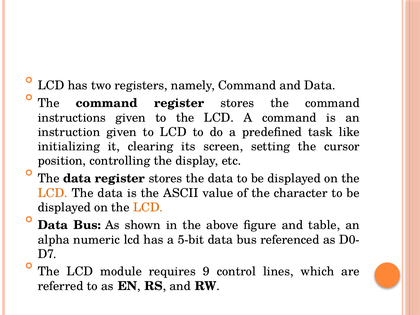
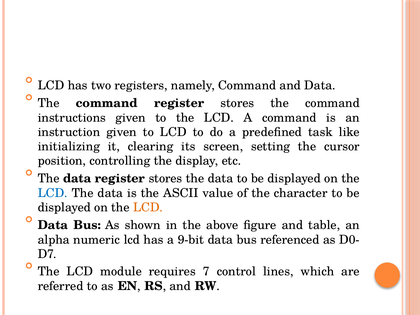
LCD colour: orange -> blue (53, 193)
5-bit: 5-bit -> 9-bit (191, 240)
9: 9 -> 7 (206, 271)
